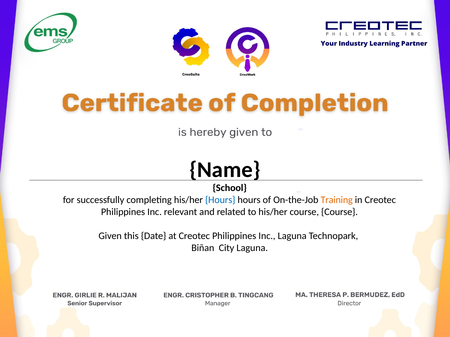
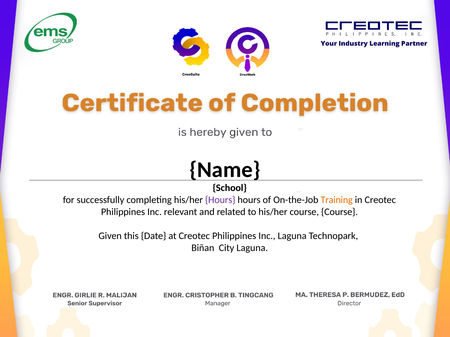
Hours colour: blue -> purple (220, 200)
